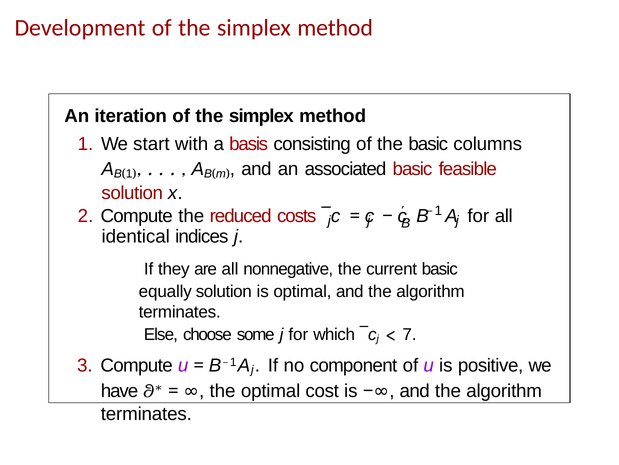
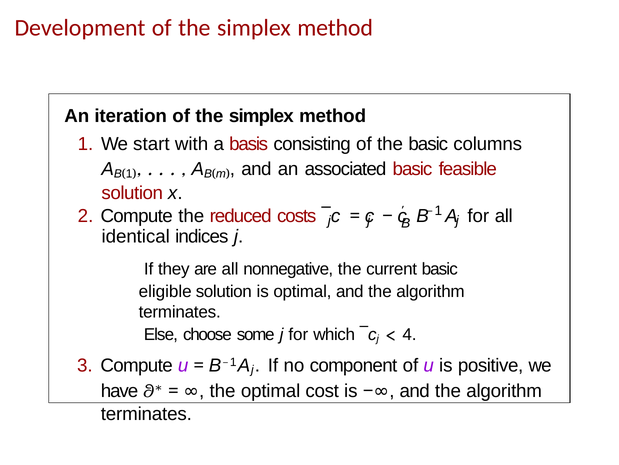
equally: equally -> eligible (165, 291)
7: 7 -> 4 (409, 334)
